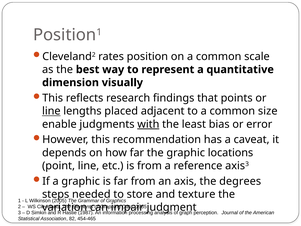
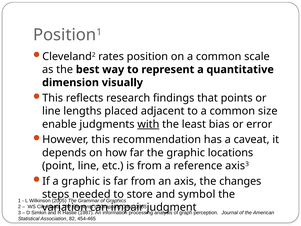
line underline: present -> none (51, 111)
degrees: degrees -> changes (240, 181)
texture: texture -> symbol (197, 194)
